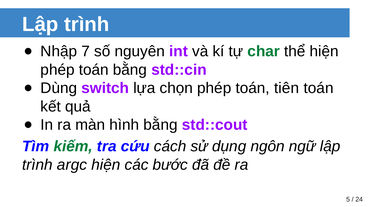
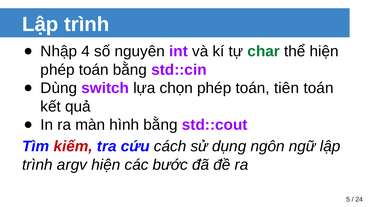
7: 7 -> 4 (86, 51)
kiếm colour: green -> red (73, 146)
argc: argc -> argv (72, 165)
